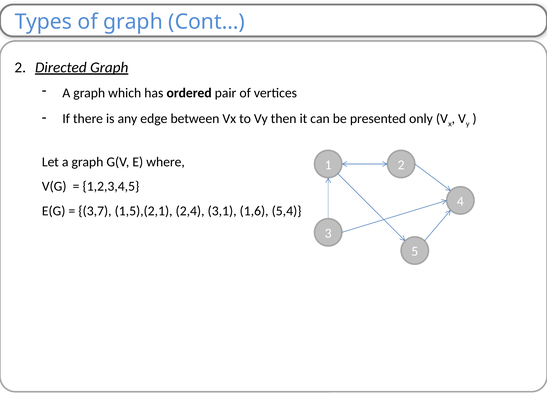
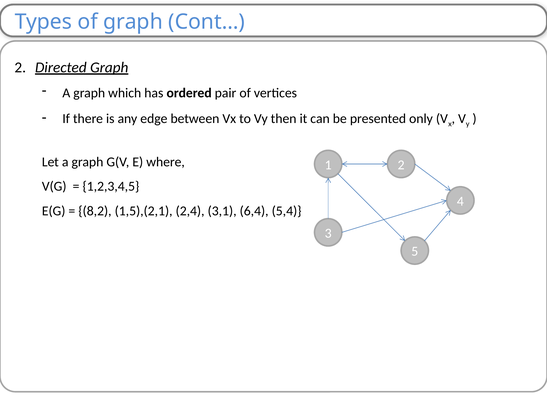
3,7: 3,7 -> 8,2 (95, 211)
1,6: 1,6 -> 6,4 (254, 211)
